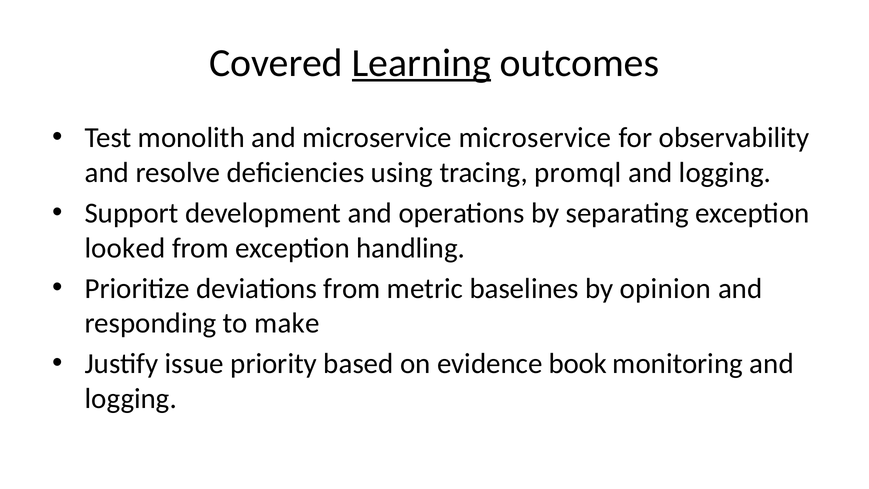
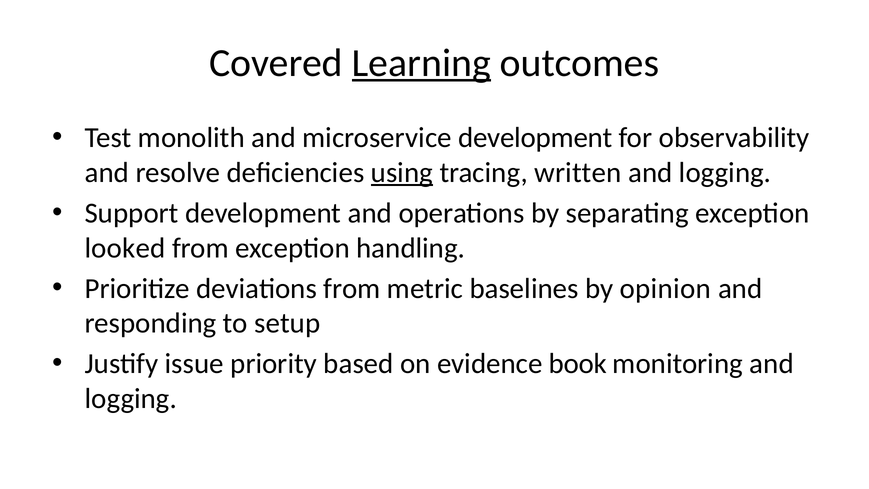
microservice microservice: microservice -> development (535, 138)
using underline: none -> present (402, 173)
promql: promql -> written (578, 173)
make: make -> setup (287, 323)
